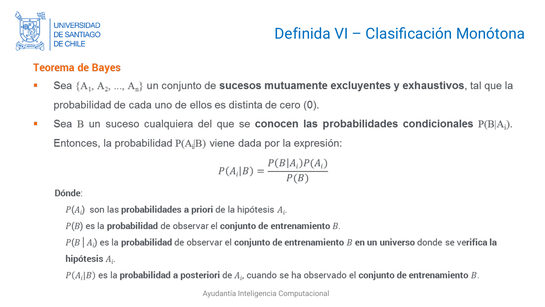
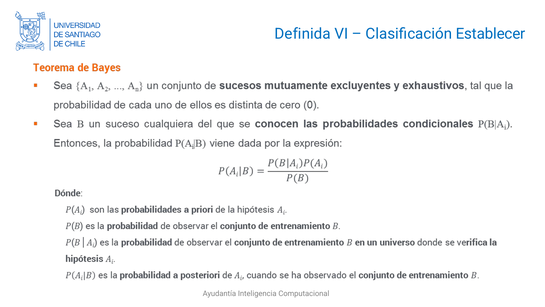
Monótona: Monótona -> Establecer (491, 34)
